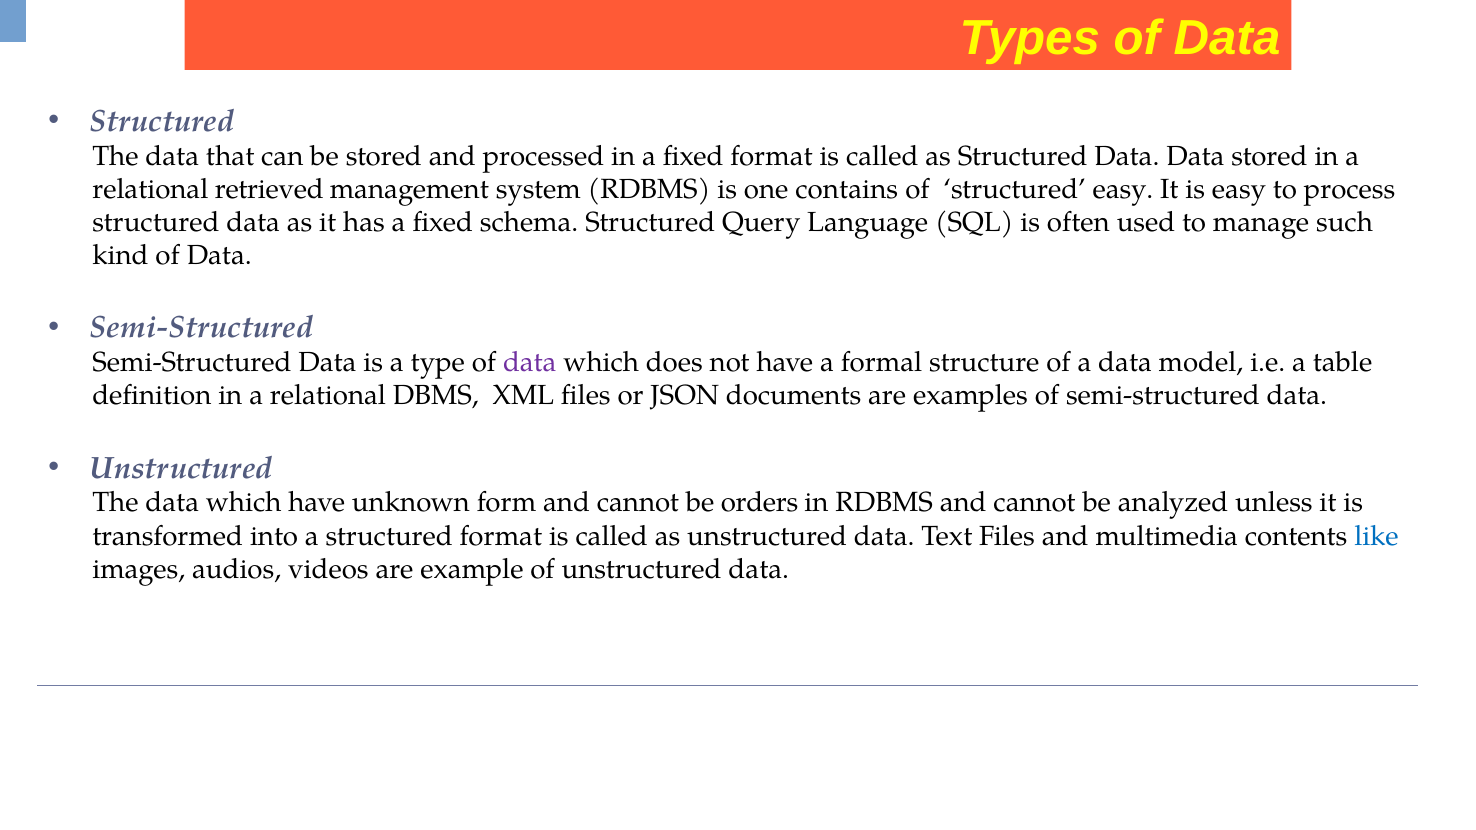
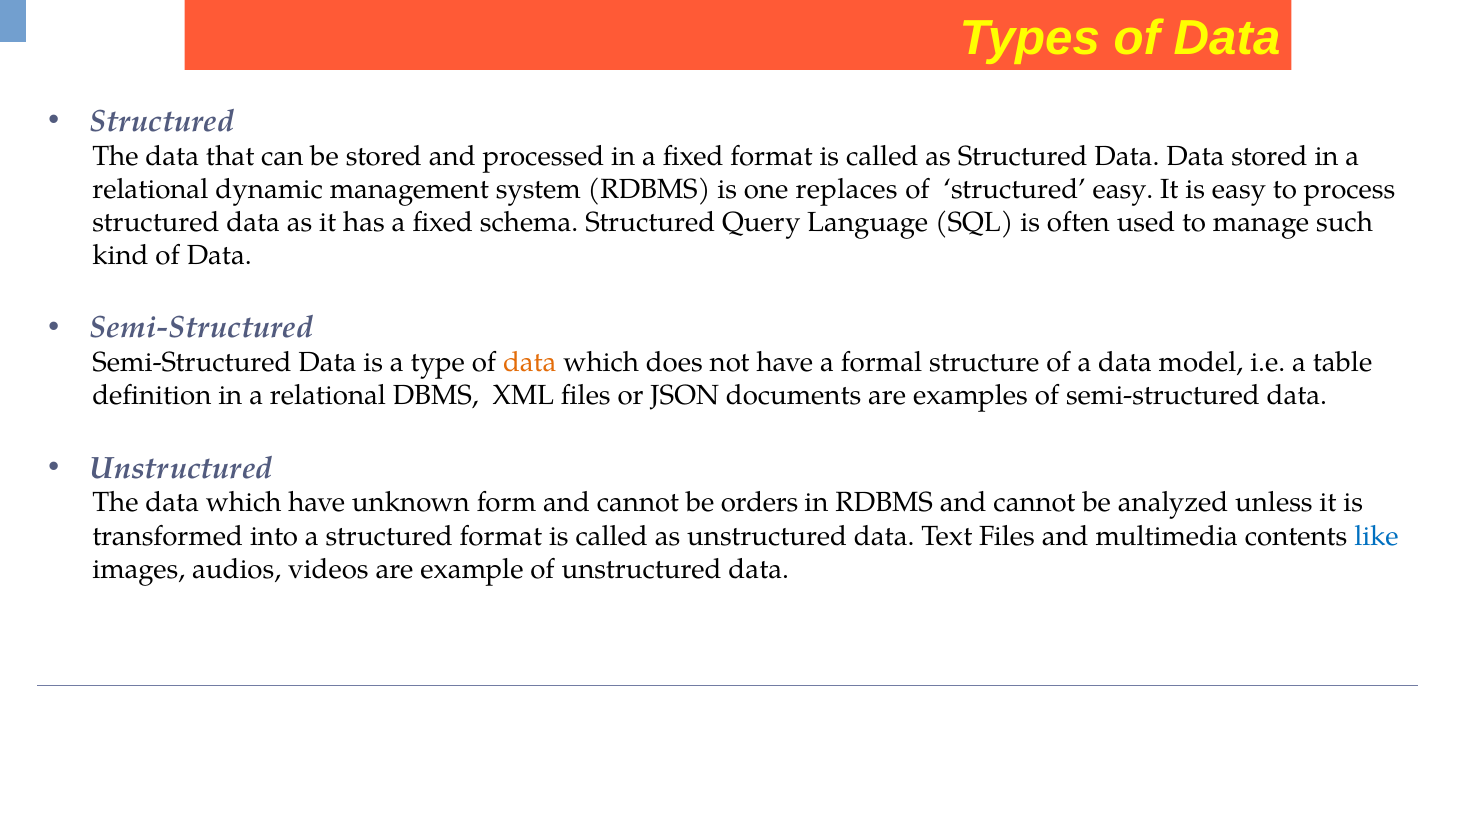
retrieved: retrieved -> dynamic (269, 189)
contains: contains -> replaces (847, 189)
data colour: purple -> orange (530, 363)
